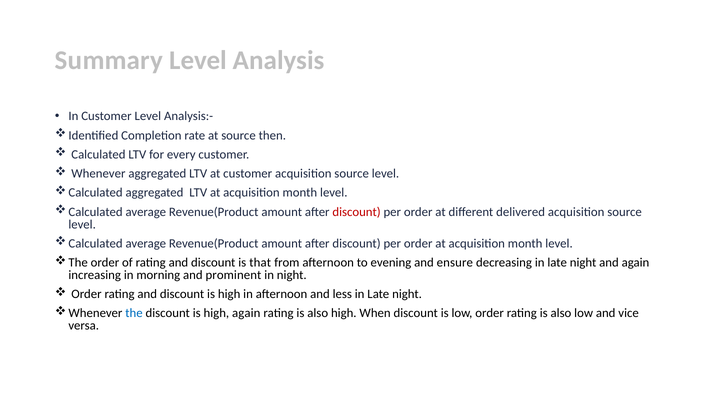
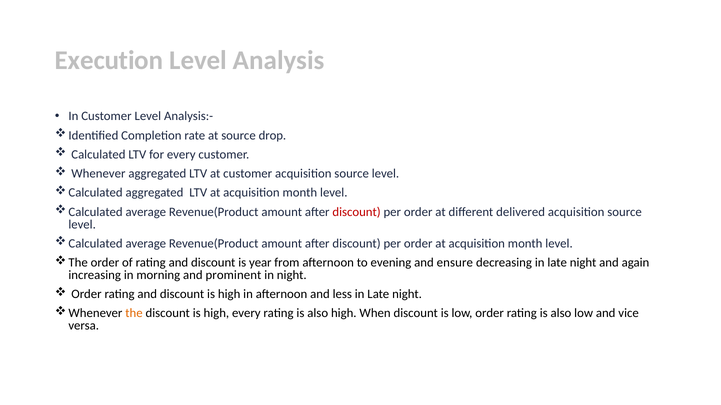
Summary: Summary -> Execution (109, 61)
then: then -> drop (272, 136)
that: that -> year (260, 263)
the colour: blue -> orange (134, 314)
high again: again -> every (246, 314)
